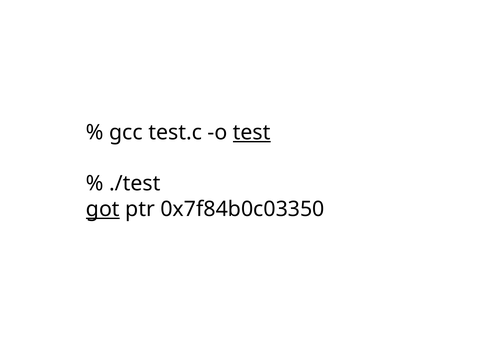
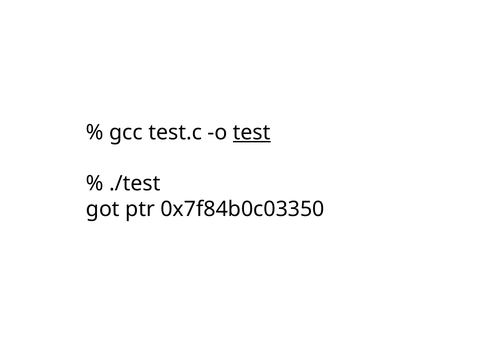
got underline: present -> none (103, 209)
